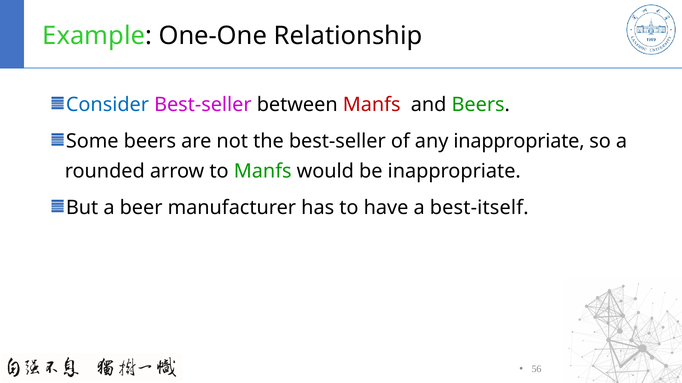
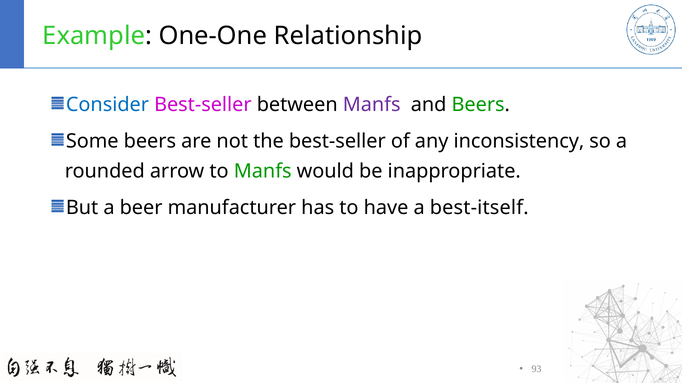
Manfs colour: red -> purple (372, 105)
any inappropriate: inappropriate -> inconsistency (519, 142)
56: 56 -> 93 (537, 370)
